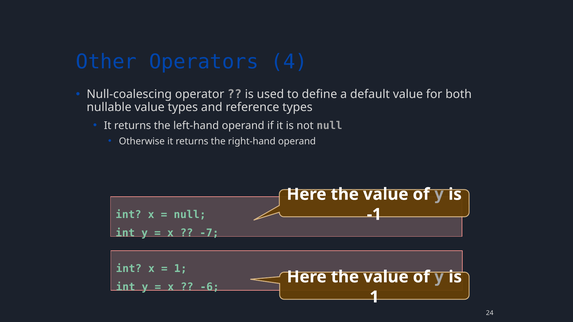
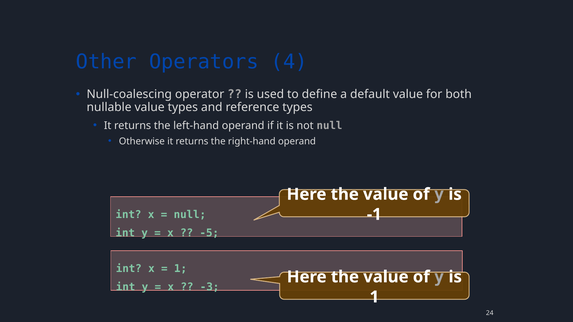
-7: -7 -> -5 (209, 233)
-6: -6 -> -3 (210, 287)
